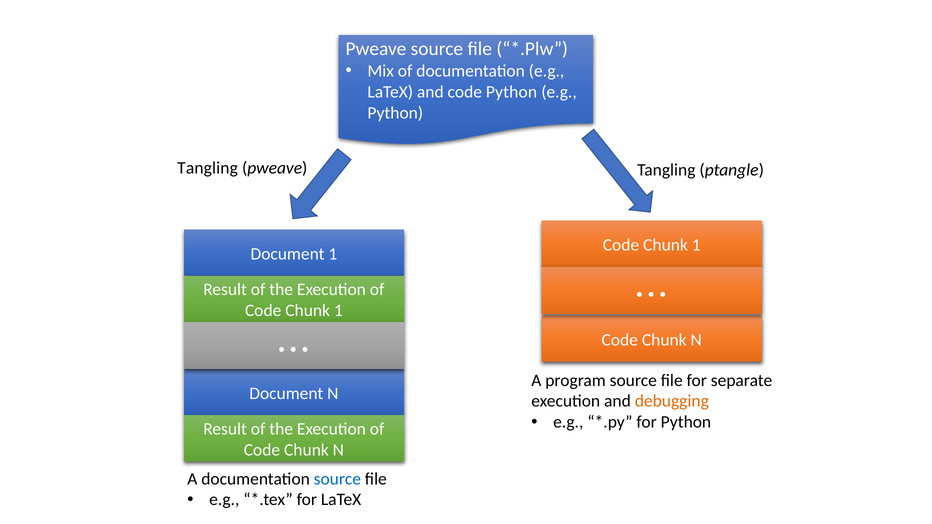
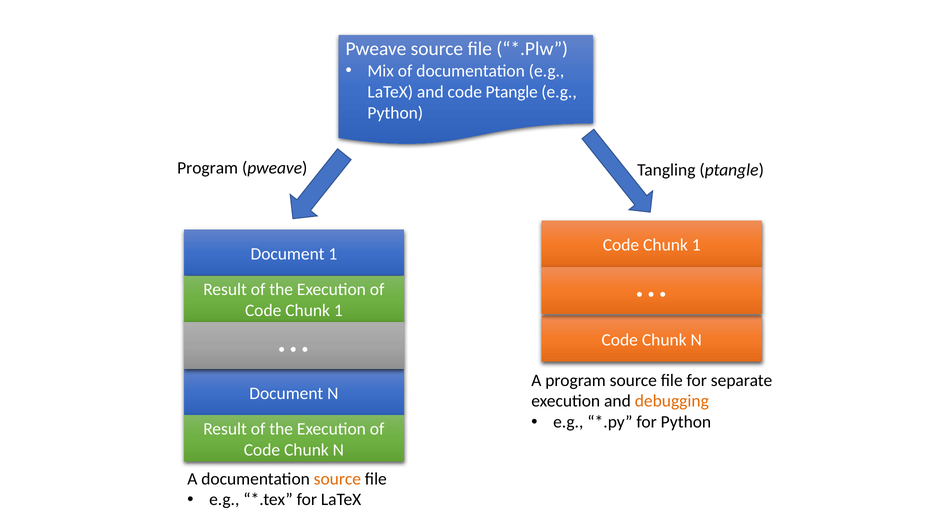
code Python: Python -> Ptangle (512, 92)
Tangling: Tangling -> Program (208, 168)
source colour: blue -> orange (337, 479)
